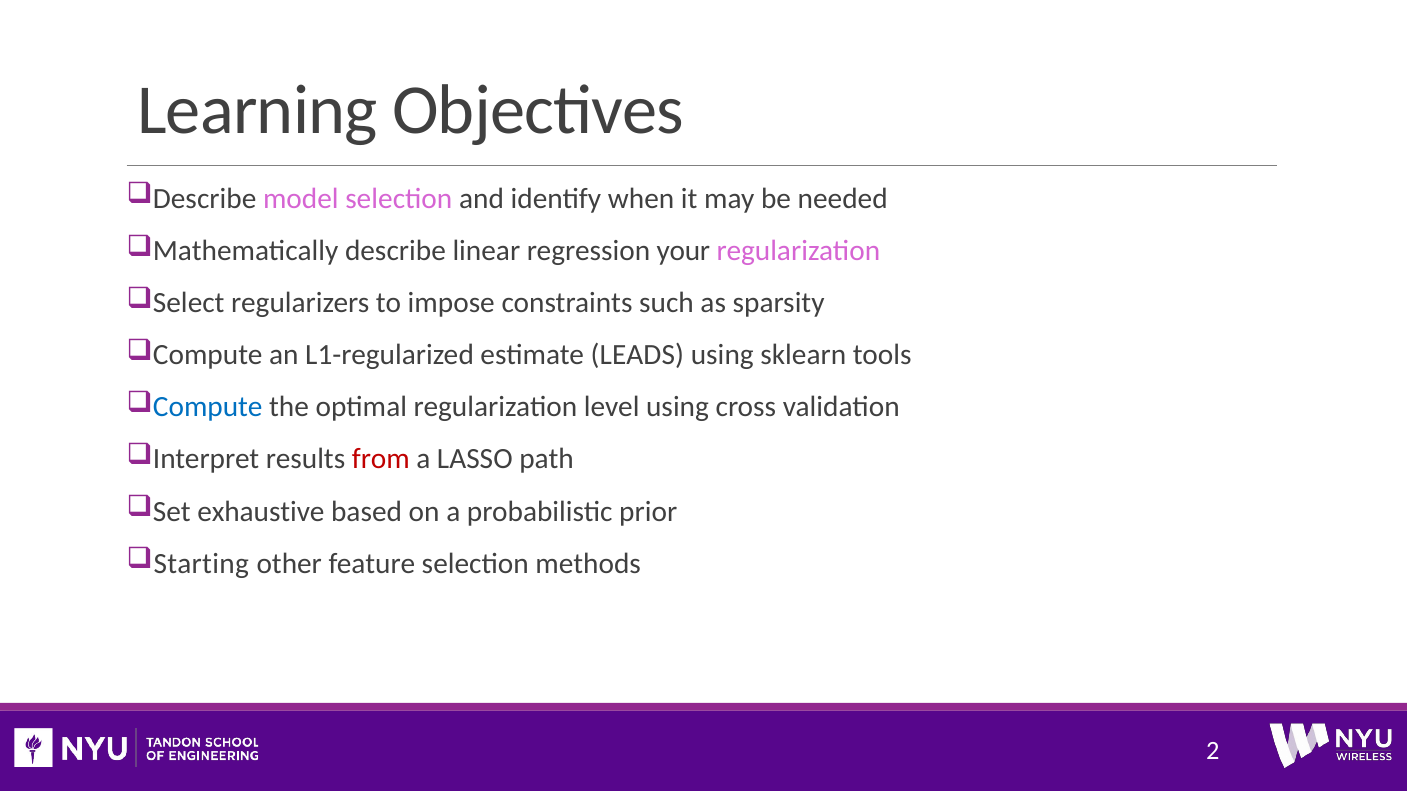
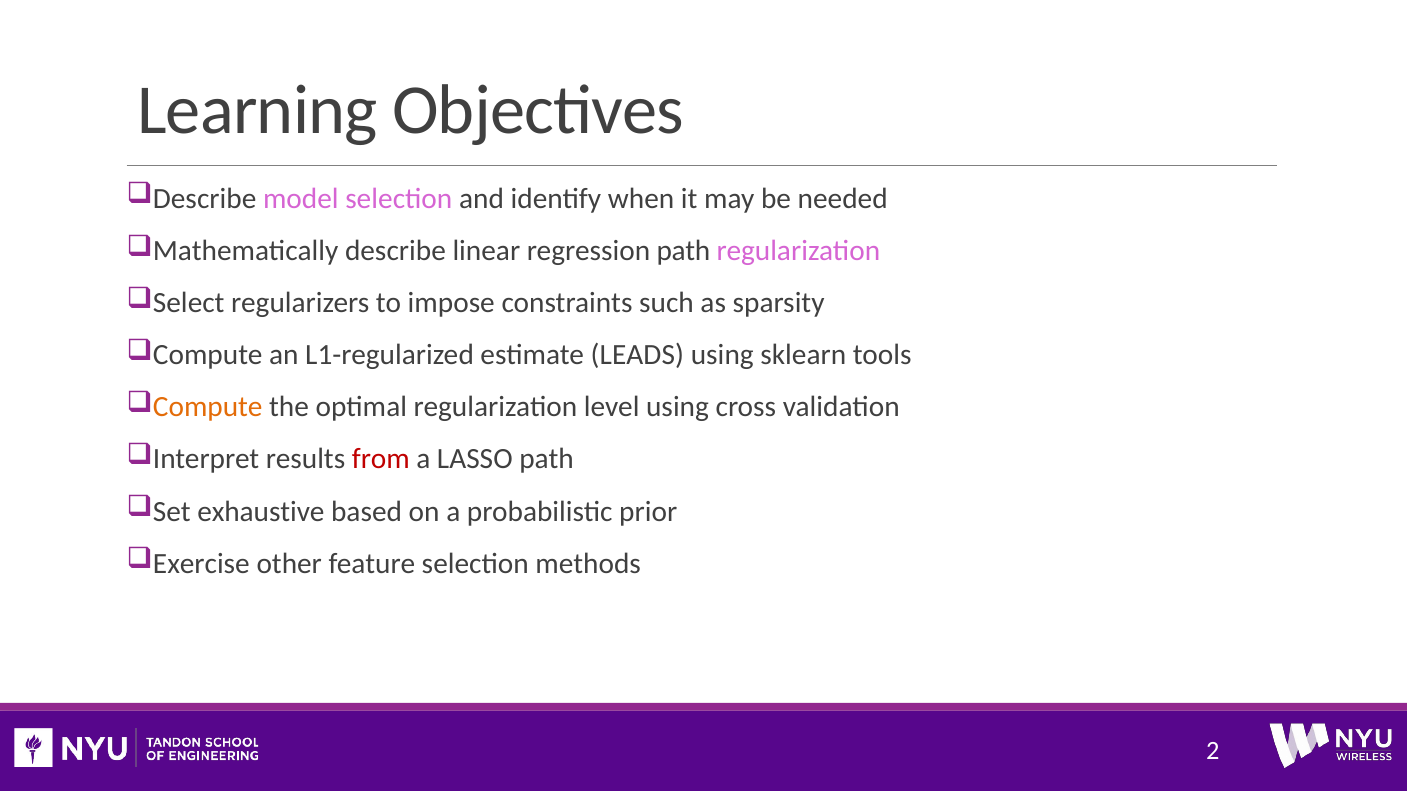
regression your: your -> path (683, 251)
Compute colour: blue -> orange (208, 407)
Starting: Starting -> Exercise (201, 564)
